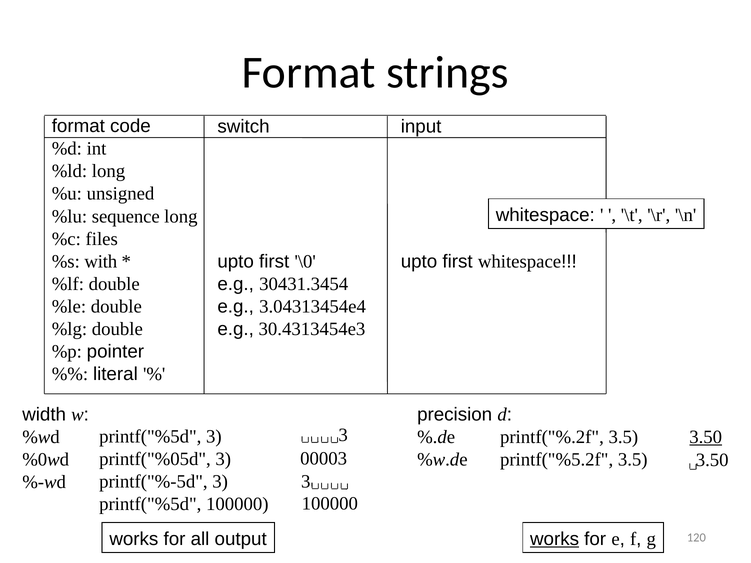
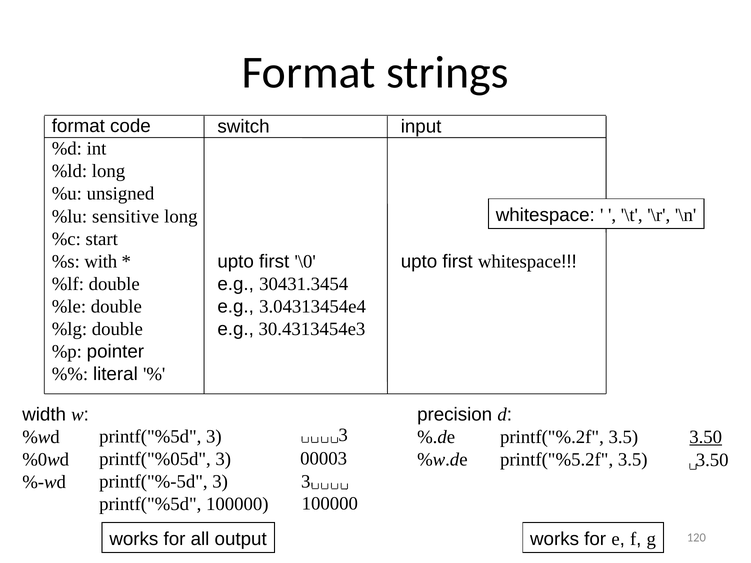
sequence: sequence -> sensitive (126, 216)
files: files -> start (102, 239)
works underline: present -> none (555, 539)
